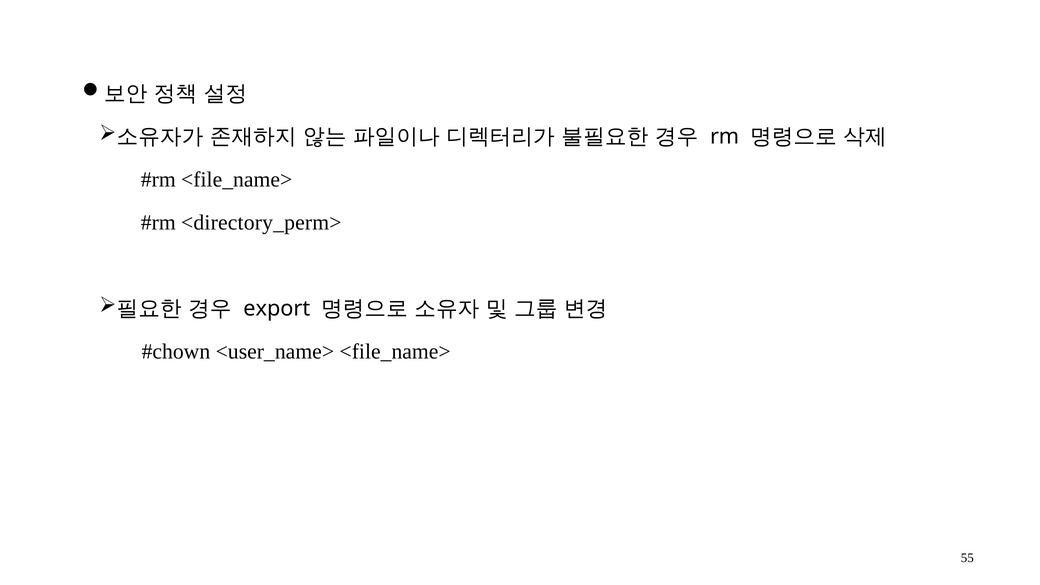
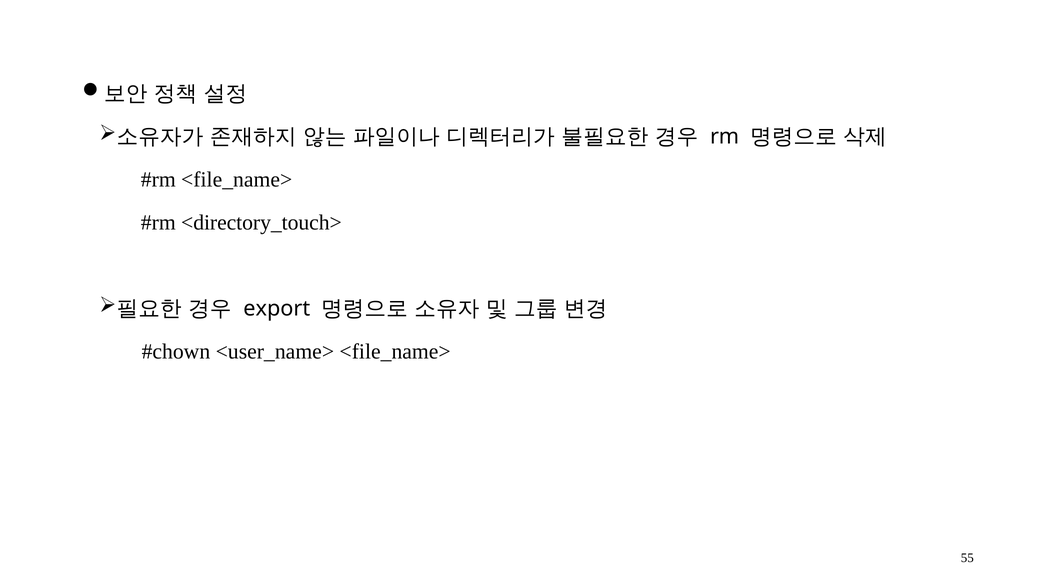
<directory_perm>: <directory_perm> -> <directory_touch> (261, 222)
